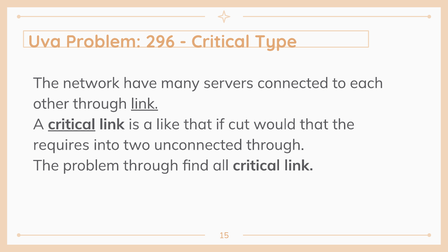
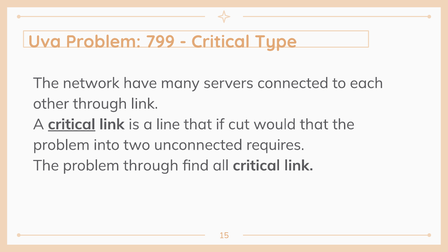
296: 296 -> 799 (160, 42)
link underline: present -> none (145, 104)
like: like -> line (168, 124)
requires: requires -> problem (61, 145)
unconnected through: through -> requires (275, 145)
